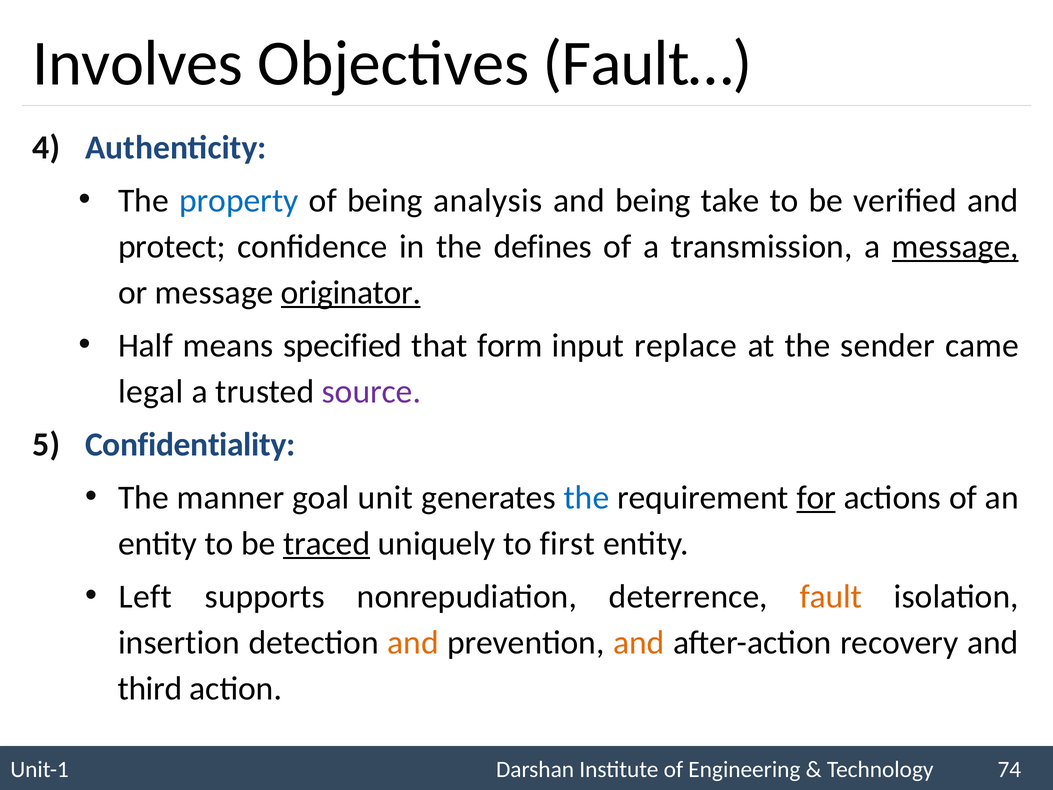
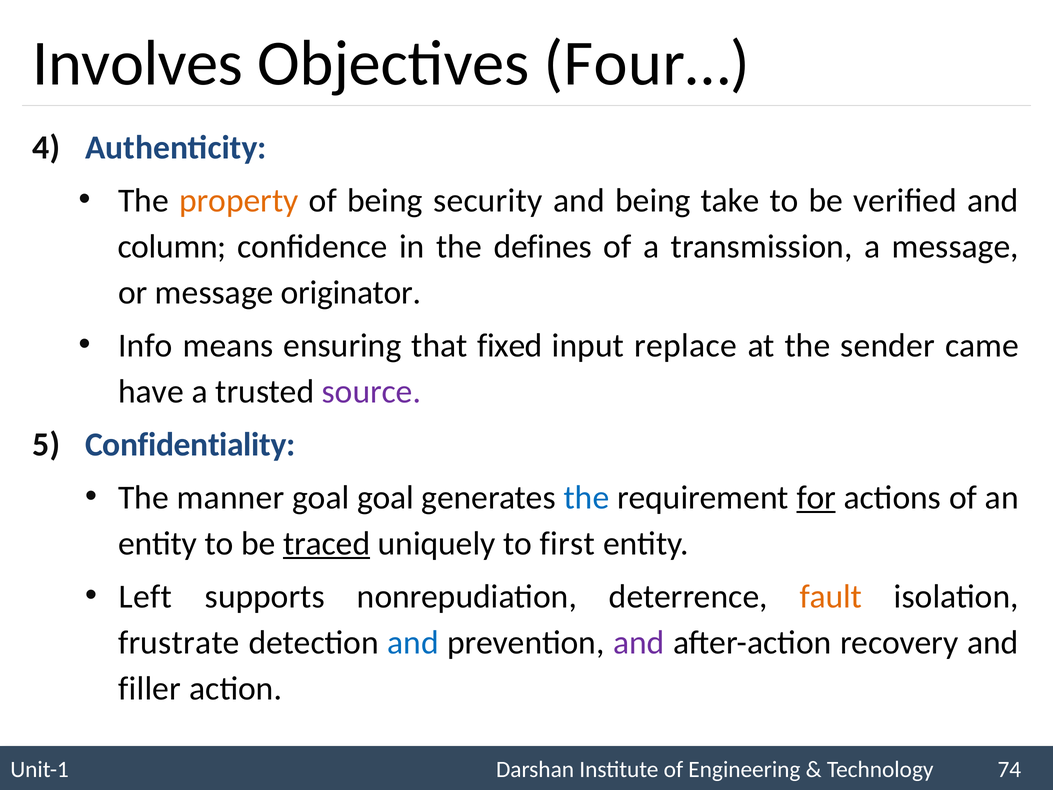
Fault…: Fault… -> Four… (647, 63)
property colour: blue -> orange (239, 200)
analysis: analysis -> security (488, 200)
protect: protect -> column (172, 246)
message underline: present -> none (955, 246)
originator underline: present -> none (351, 292)
Half: Half -> Info (145, 345)
specified: specified -> ensuring (342, 345)
form: form -> fixed (510, 345)
legal: legal -> have (151, 391)
goal unit: unit -> goal (386, 497)
insertion: insertion -> frustrate (179, 642)
and colour: orange -> blue (413, 642)
and colour: orange -> purple (639, 642)
third: third -> filler (150, 688)
